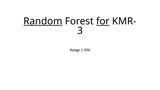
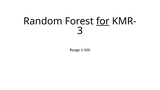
Random underline: present -> none (43, 21)
